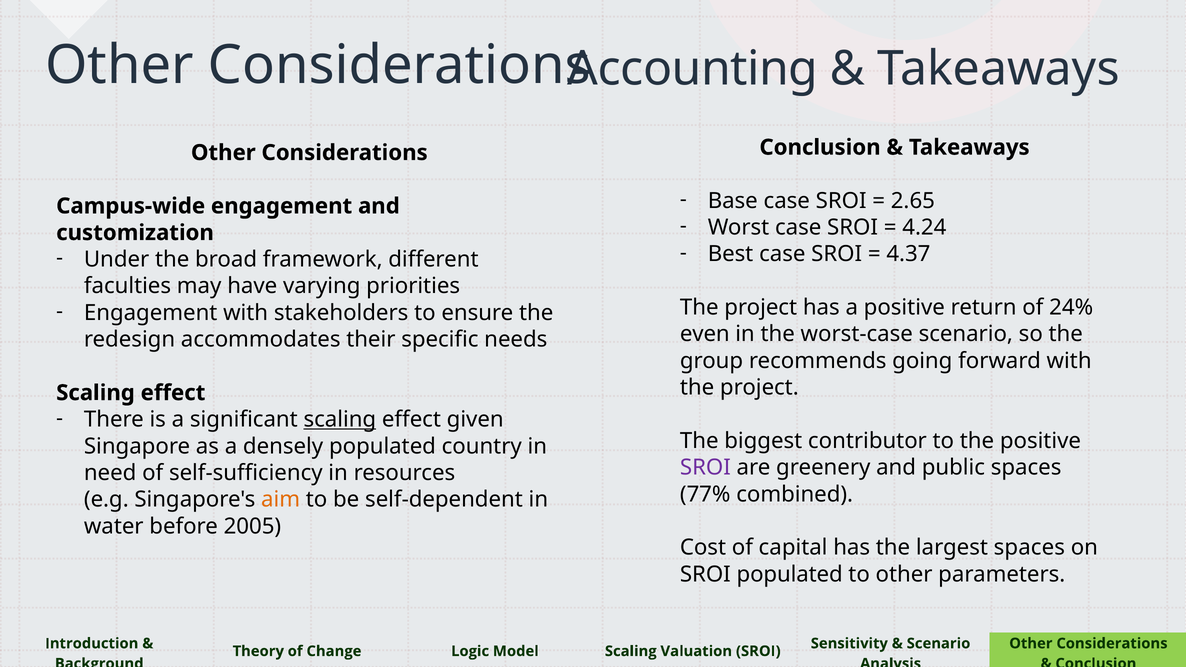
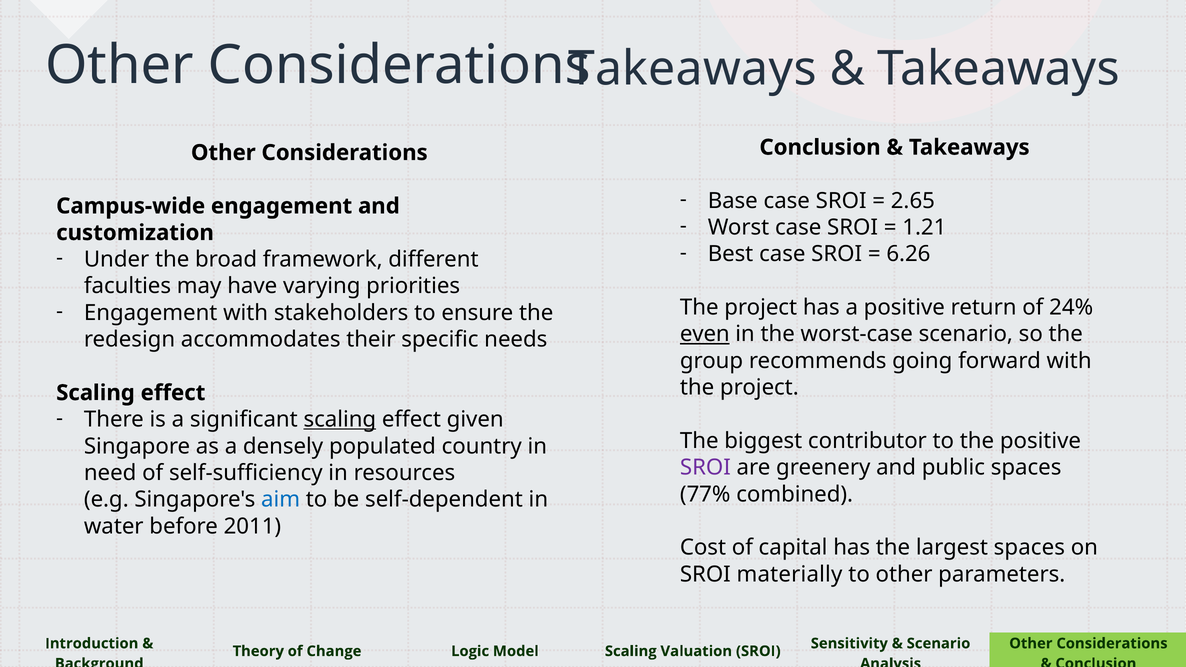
Accounting: Accounting -> Takeaways (692, 69)
4.24: 4.24 -> 1.21 (924, 227)
4.37: 4.37 -> 6.26 (908, 254)
even underline: none -> present (705, 334)
aim colour: orange -> blue (281, 500)
2005: 2005 -> 2011 (252, 526)
SROI populated: populated -> materially (789, 574)
